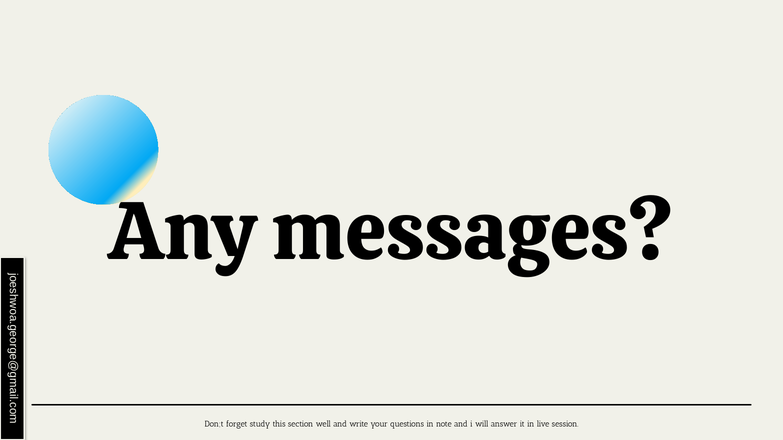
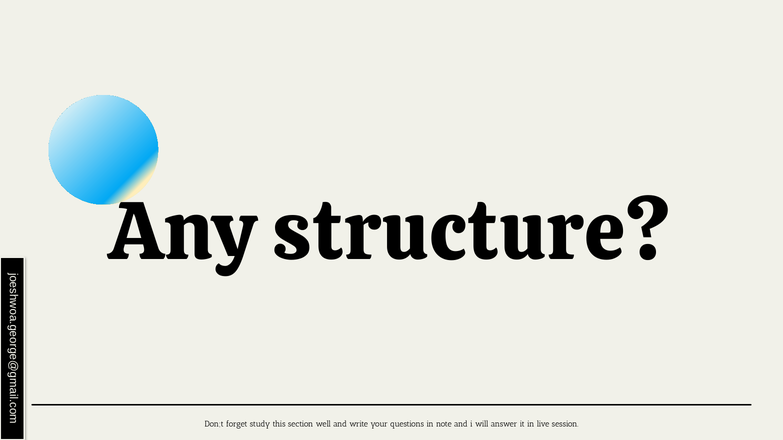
messages: messages -> structure (471, 232)
